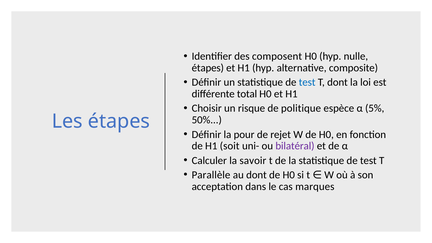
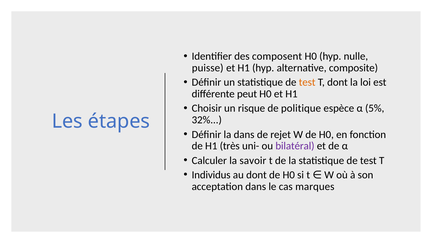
étapes: étapes -> puisse (208, 68)
test colour: blue -> orange (307, 82)
total: total -> peut (247, 94)
50%: 50% -> 32% (207, 120)
la pour: pour -> dans (244, 134)
soit: soit -> très (230, 146)
Parallèle: Parallèle -> Individus (211, 175)
